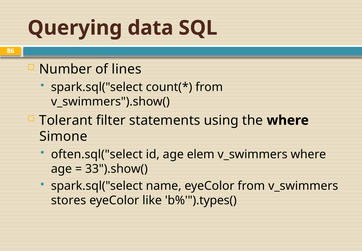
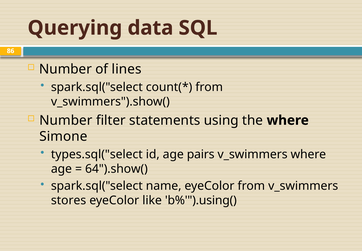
Tolerant: Tolerant -> Number (66, 120)
often.sql("select: often.sql("select -> types.sql("select (97, 154)
elem: elem -> pairs (201, 154)
33").show(: 33").show( -> 64").show( (116, 169)
b%'").types(: b%'").types( -> b%'").using( (201, 200)
